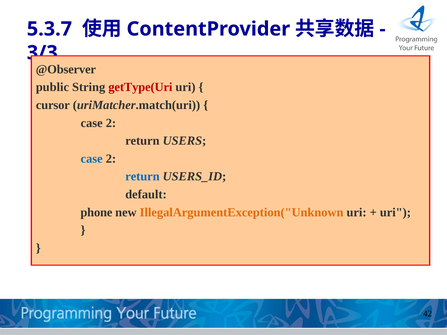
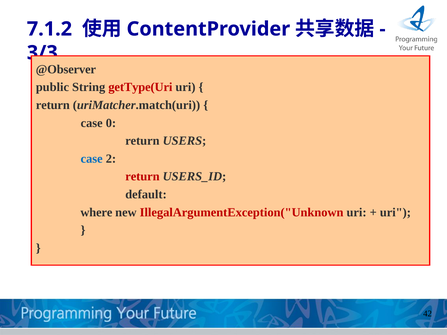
5.3.7: 5.3.7 -> 7.1.2 (49, 29)
cursor: cursor -> return (53, 105)
2: 2 -> 0 (111, 123)
return colour: blue -> red (142, 177)
phone: phone -> where (96, 212)
IllegalArgumentException("Unknown colour: orange -> red (242, 212)
